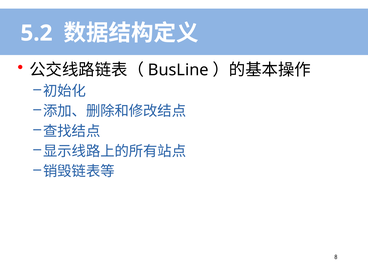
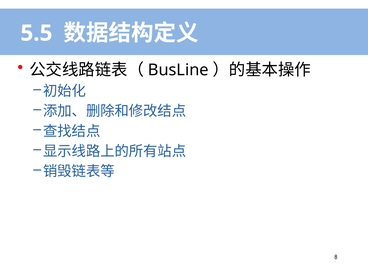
5.2: 5.2 -> 5.5 (36, 33)
